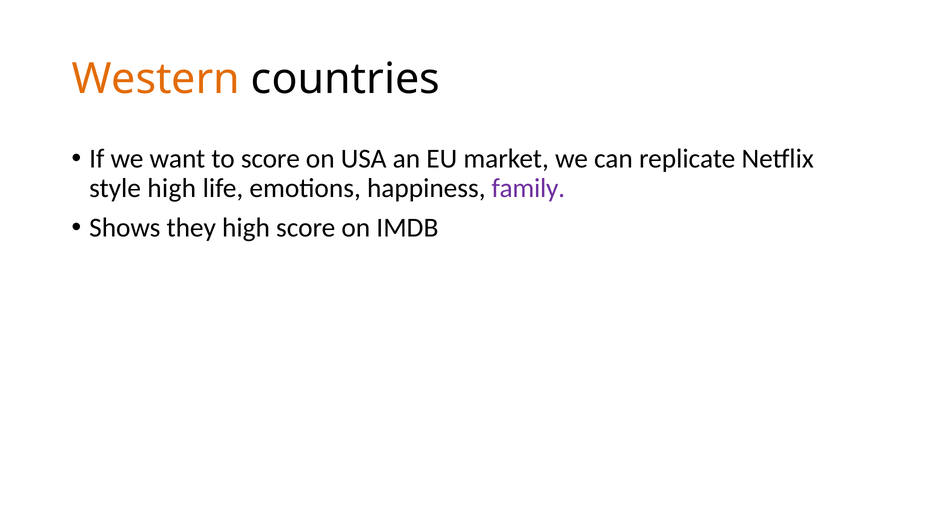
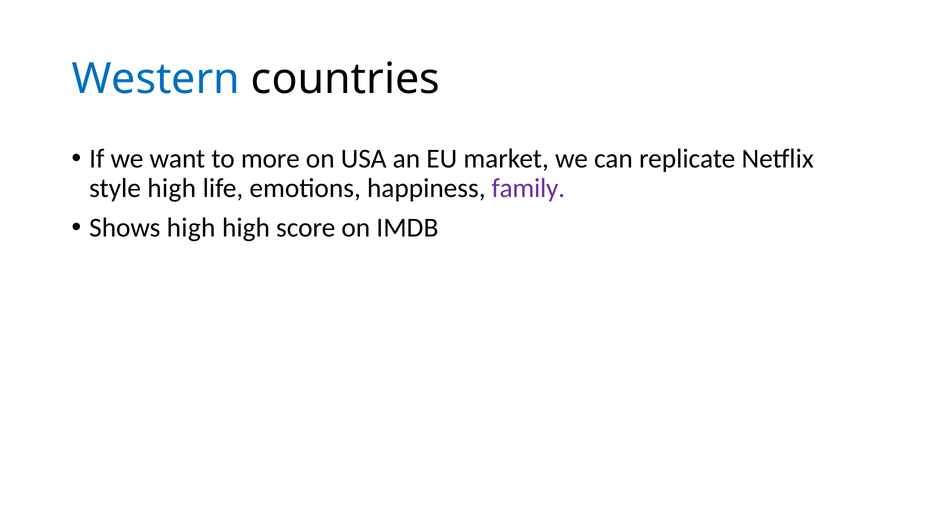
Western colour: orange -> blue (156, 79)
to score: score -> more (270, 159)
Shows they: they -> high (191, 228)
